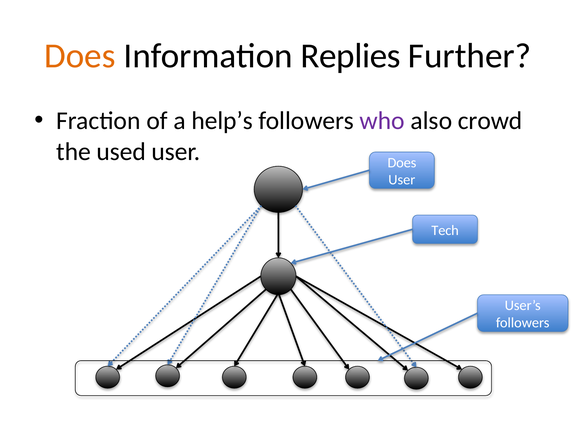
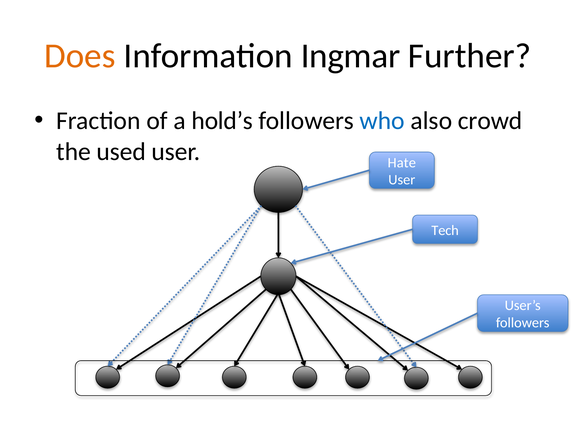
Replies: Replies -> Ingmar (350, 56)
help’s: help’s -> hold’s (222, 121)
who colour: purple -> blue (382, 121)
Does: Does -> Hate (402, 163)
